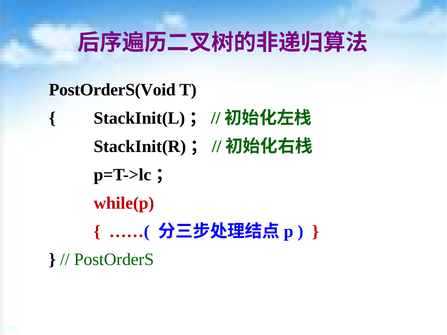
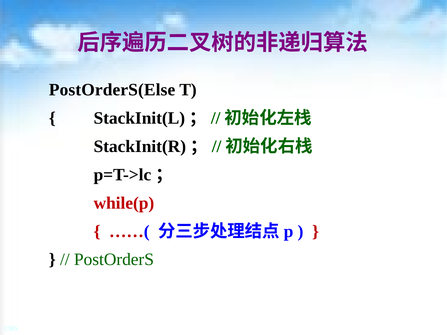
PostOrderS(Void: PostOrderS(Void -> PostOrderS(Else (112, 90)
